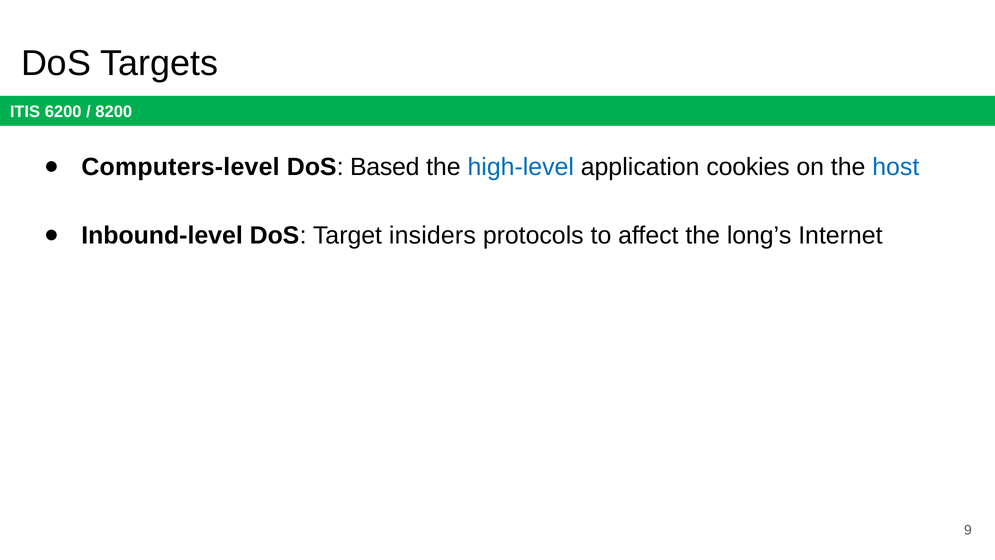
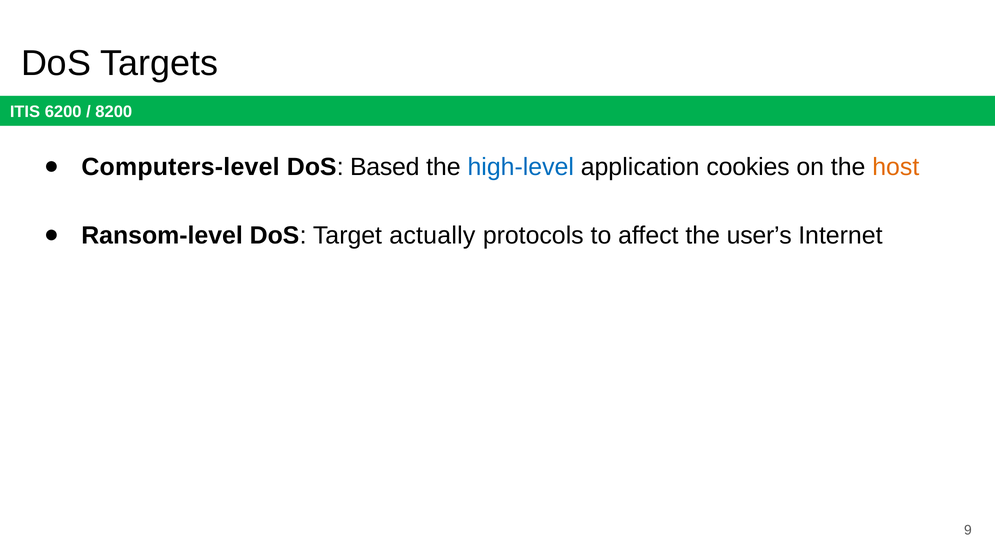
host colour: blue -> orange (896, 167)
Inbound-level: Inbound-level -> Ransom-level (162, 235)
insiders: insiders -> actually (432, 235)
long’s: long’s -> user’s (759, 235)
